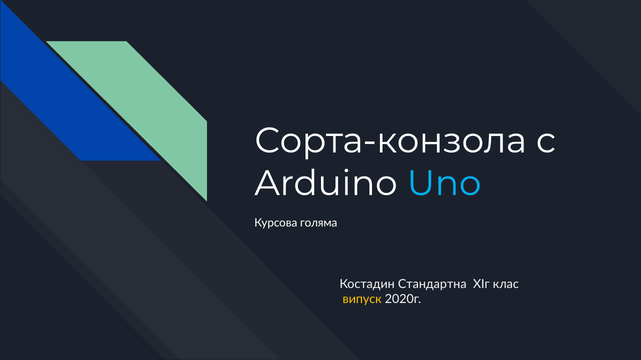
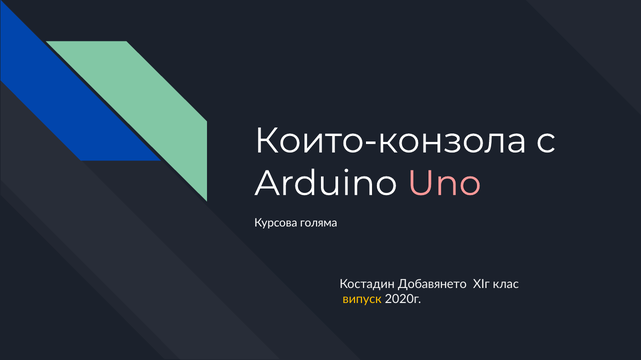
Сорта-конзола: Сорта-конзола -> Които-конзола (391, 141)
Uno colour: light blue -> pink (444, 184)
Стандартна: Стандартна -> Добавянето (432, 284)
